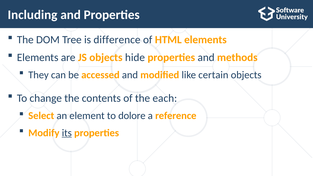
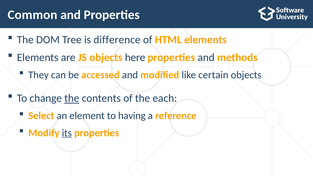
Including: Including -> Common (32, 15)
hide: hide -> here (135, 58)
the underline: none -> present (72, 98)
dolore: dolore -> having (132, 116)
